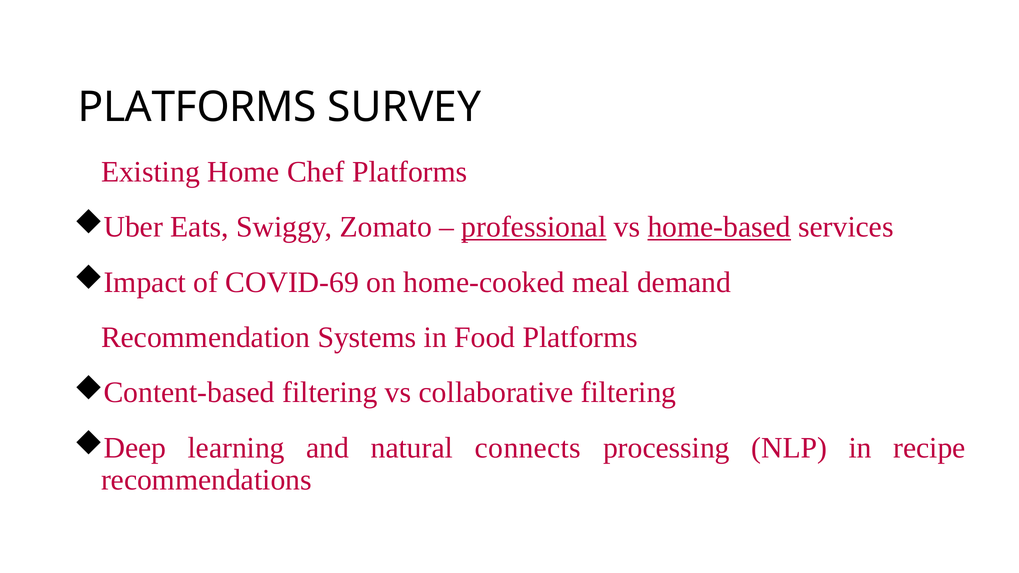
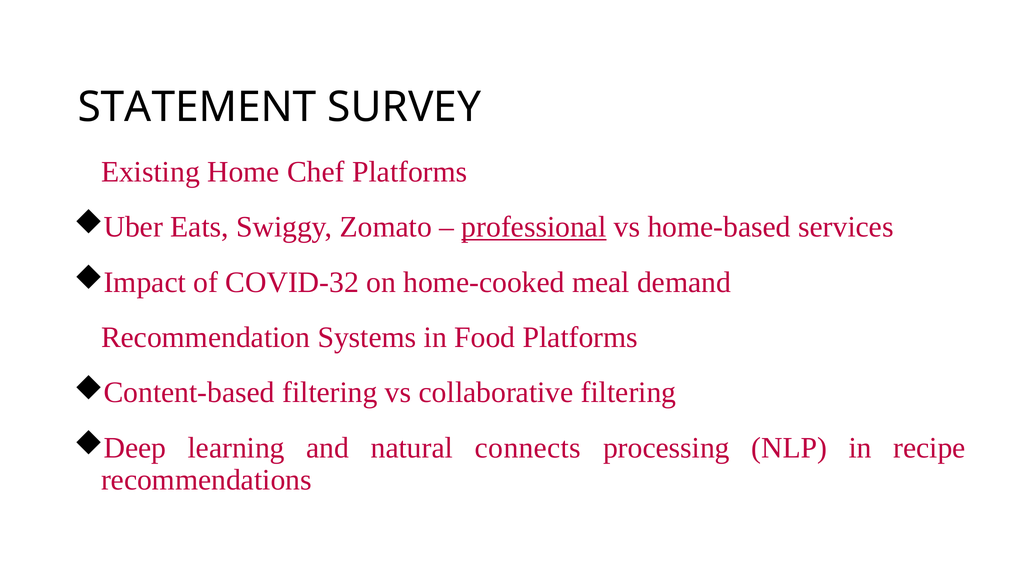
PLATFORMS: PLATFORMS -> STATEMENT (197, 107)
home-based underline: present -> none (719, 227)
COVID-69: COVID-69 -> COVID-32 (292, 282)
